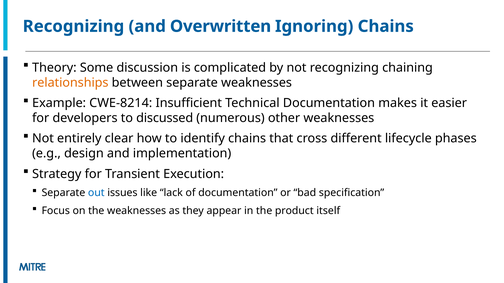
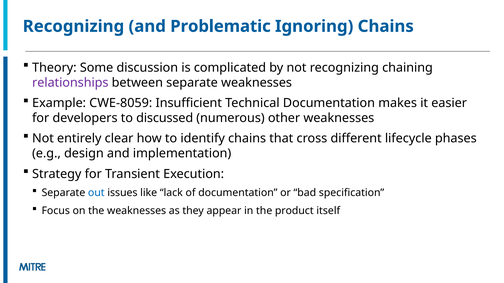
Overwritten: Overwritten -> Problematic (220, 26)
relationships colour: orange -> purple (70, 83)
CWE-8214: CWE-8214 -> CWE-8059 (121, 103)
